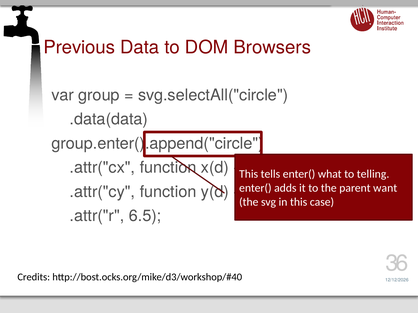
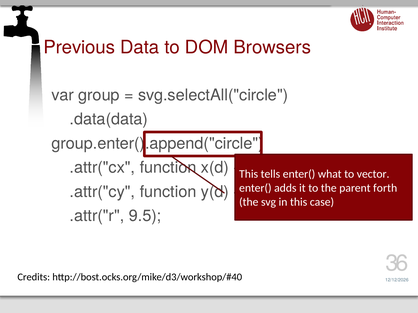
telling: telling -> vector (373, 174)
want: want -> forth (385, 188)
6.5: 6.5 -> 9.5 (145, 216)
